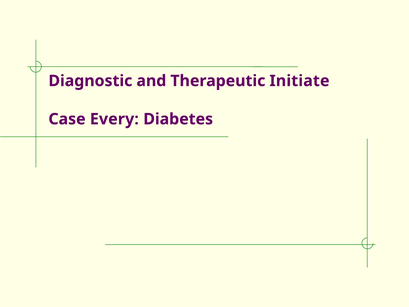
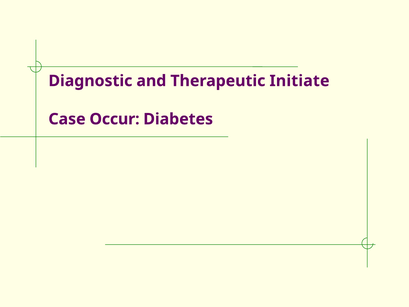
Every: Every -> Occur (115, 119)
